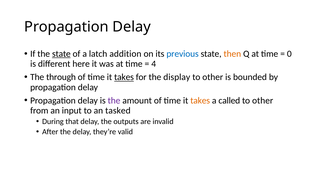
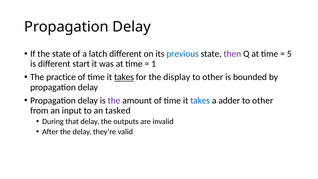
state underline: present -> none (61, 54)
latch addition: addition -> different (126, 54)
then colour: orange -> purple (232, 54)
0: 0 -> 5 (289, 54)
here: here -> start (81, 64)
4: 4 -> 1 (154, 64)
through: through -> practice (61, 77)
takes colour: orange -> blue (200, 100)
called: called -> adder (229, 100)
